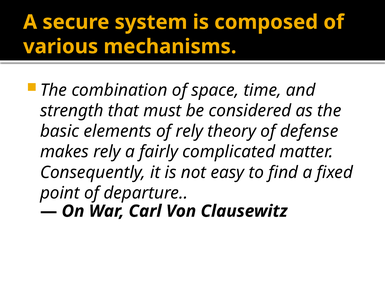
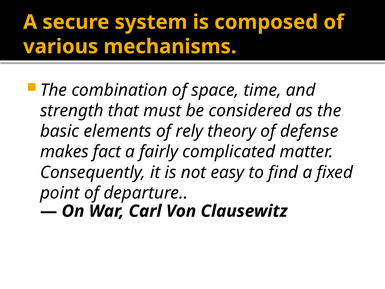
makes rely: rely -> fact (107, 152)
